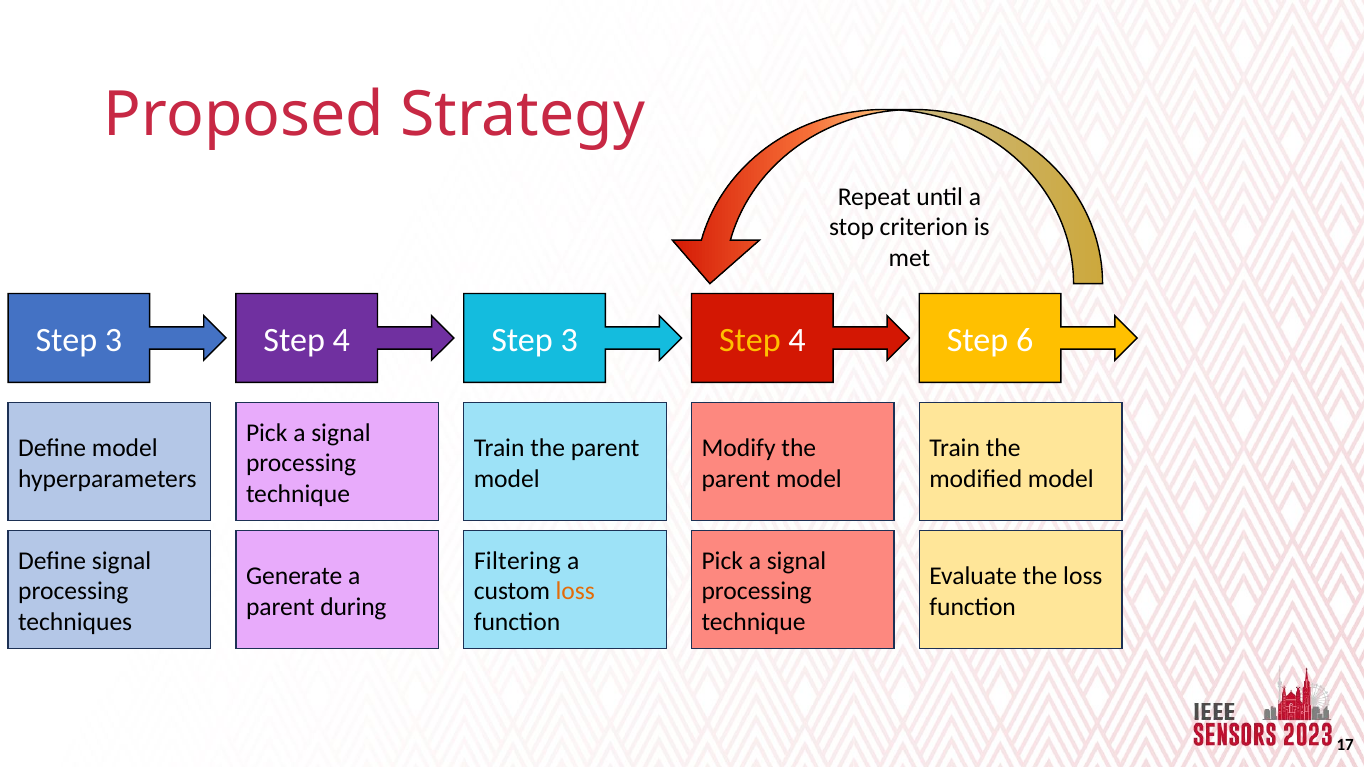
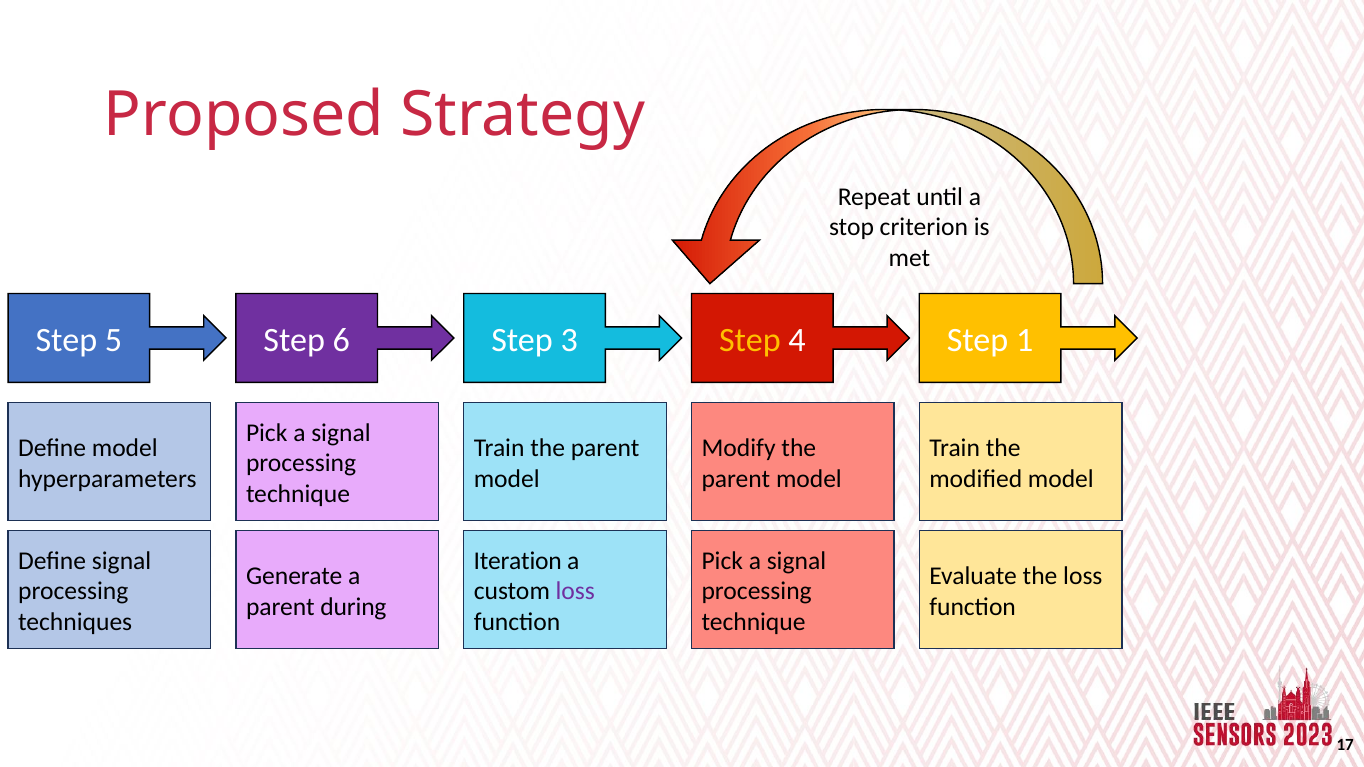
3: 3 -> 5 (114, 340)
4: 4 -> 6 (341, 340)
6: 6 -> 1 (1025, 340)
Filtering: Filtering -> Iteration (518, 561)
loss colour: orange -> purple (575, 591)
